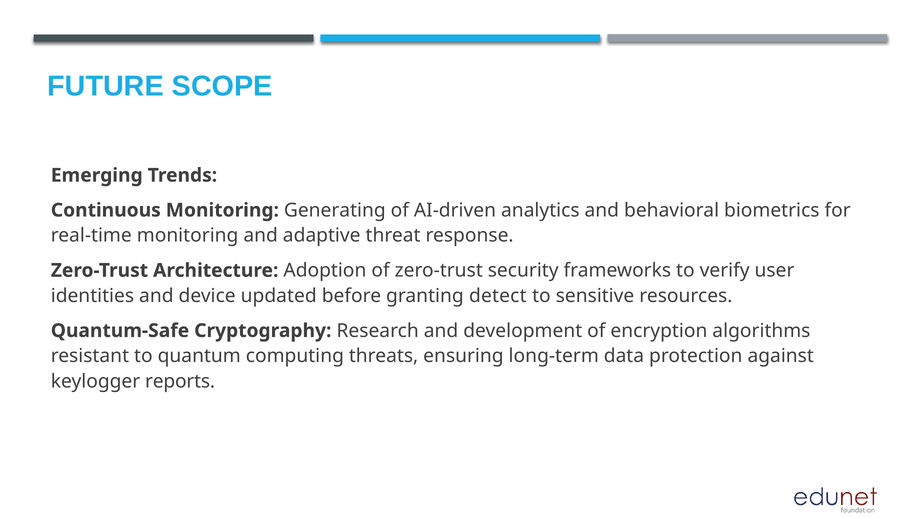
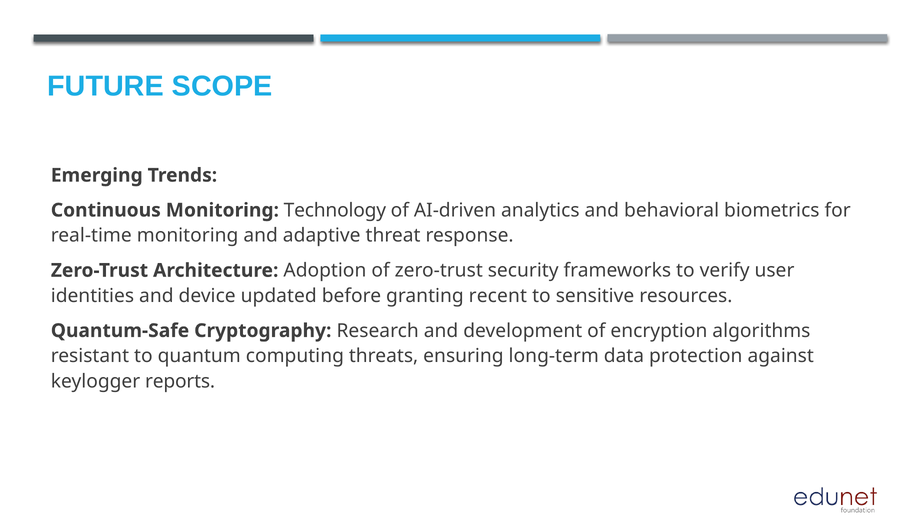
Generating: Generating -> Technology (335, 210)
detect: detect -> recent (498, 296)
